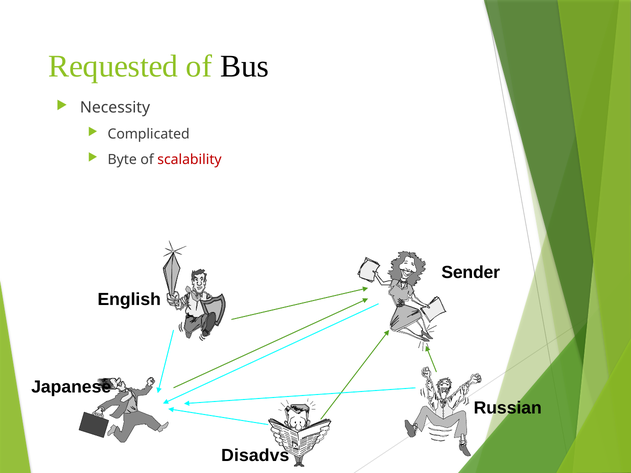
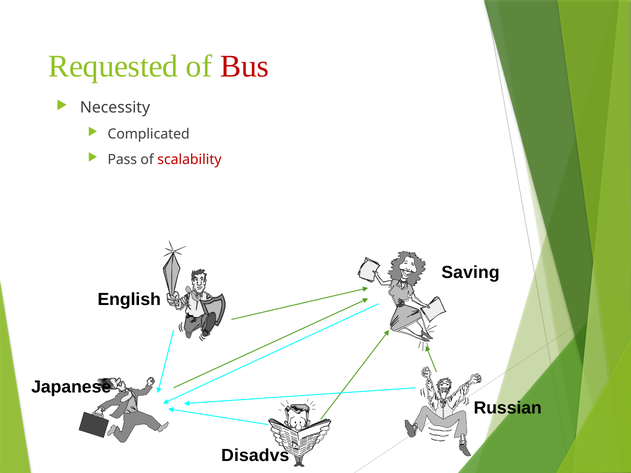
Bus colour: black -> red (245, 66)
Byte: Byte -> Pass (122, 160)
Sender: Sender -> Saving (471, 272)
